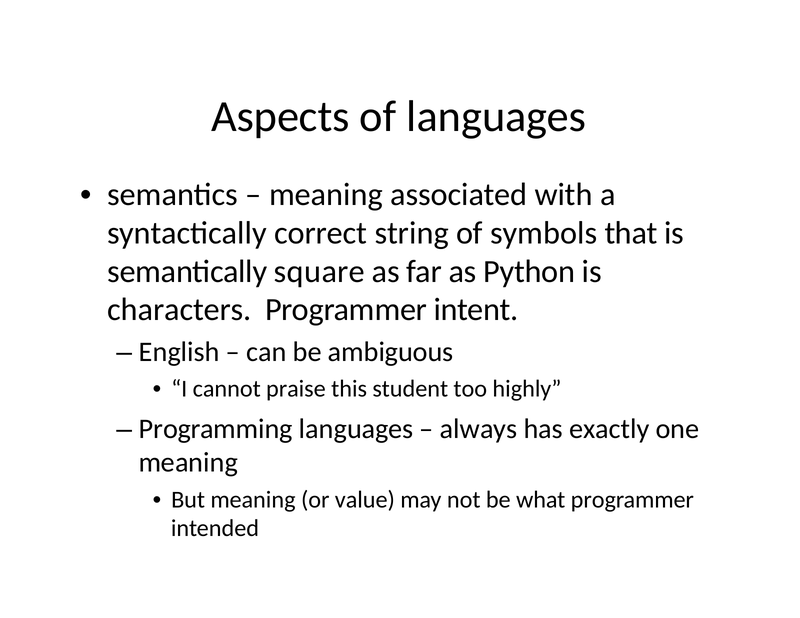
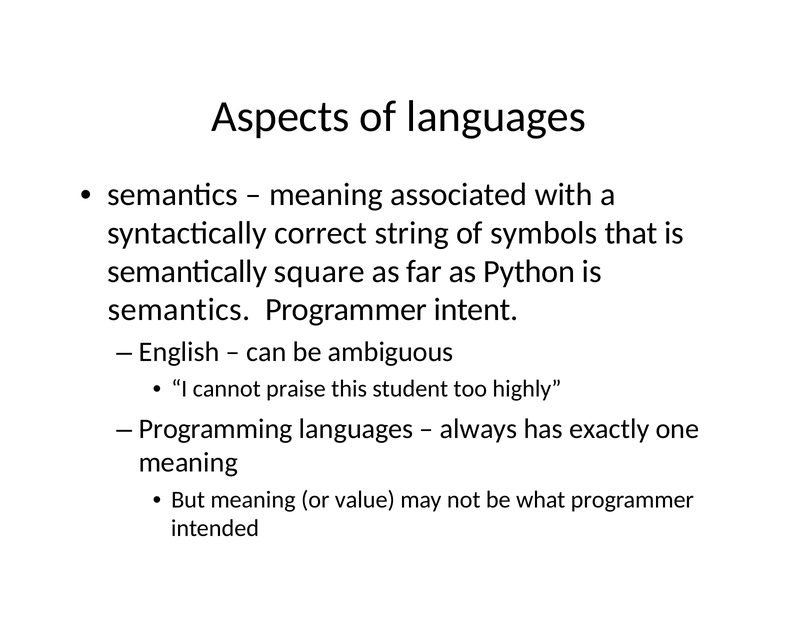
characters: characters -> semantics (179, 310)
